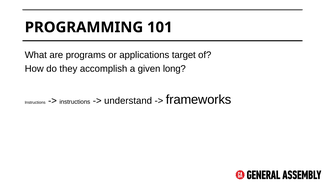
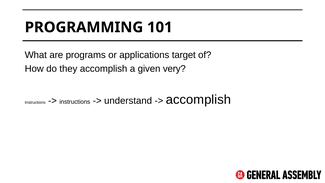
long: long -> very (174, 69)
frameworks: frameworks -> accomplish (198, 100)
